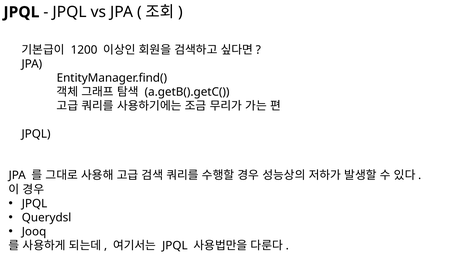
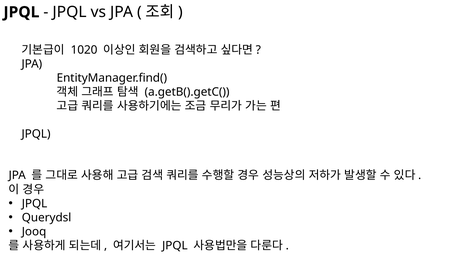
1200: 1200 -> 1020 (84, 50)
